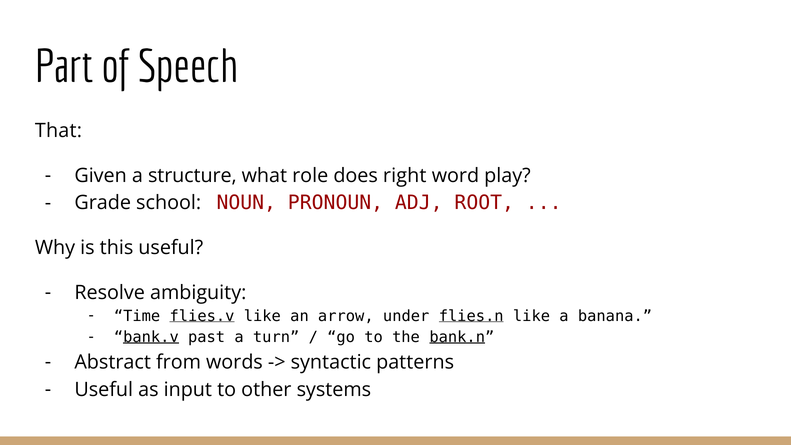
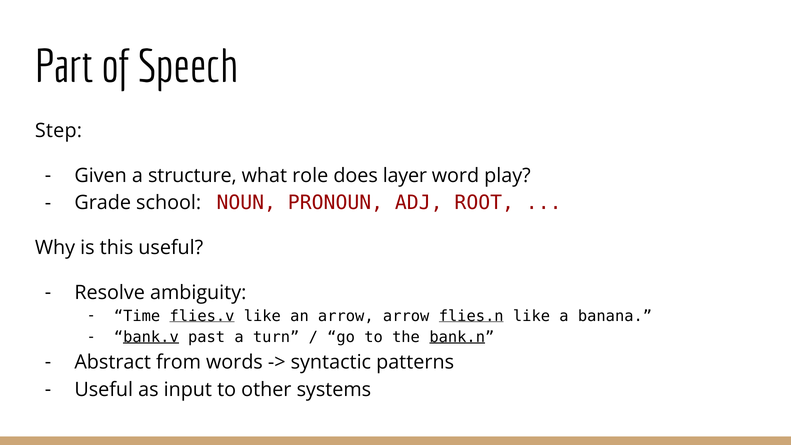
That: That -> Step (58, 131)
right: right -> layer (405, 176)
arrow under: under -> arrow (406, 316)
